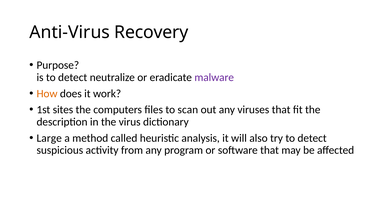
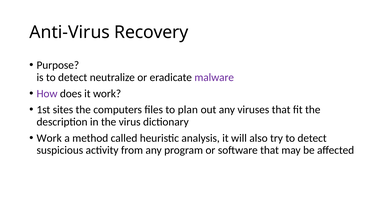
How colour: orange -> purple (47, 93)
scan: scan -> plan (188, 110)
Large: Large -> Work (49, 138)
